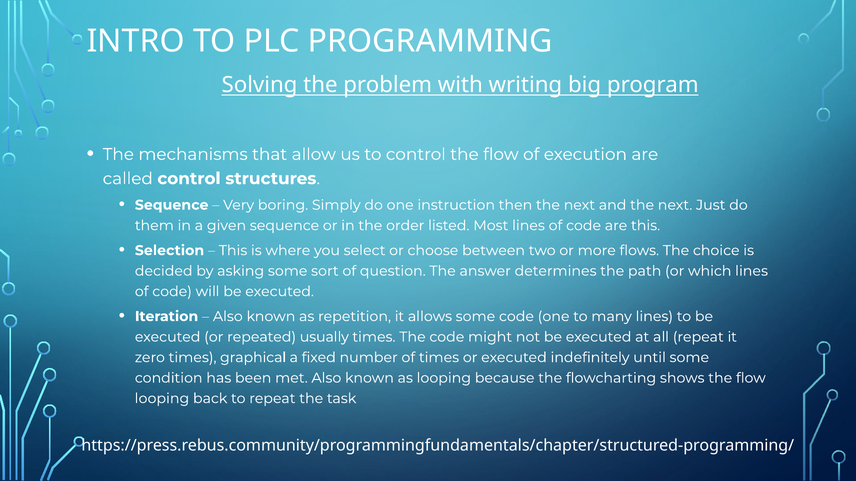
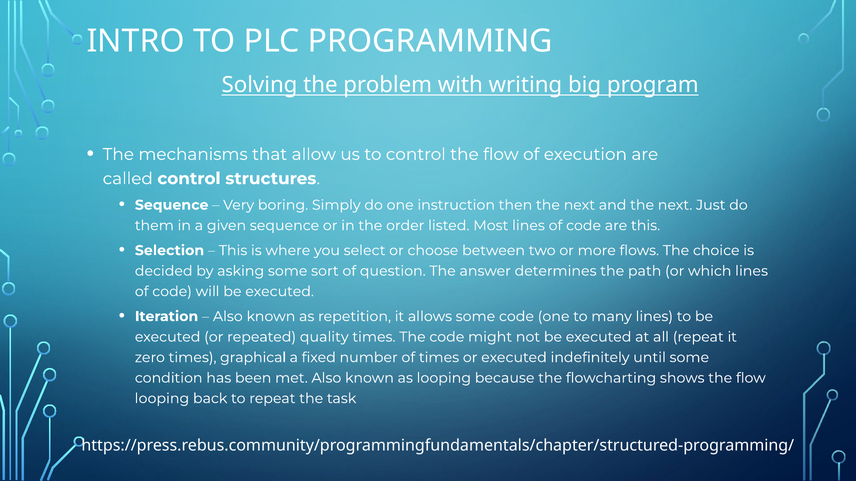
usually: usually -> quality (324, 337)
